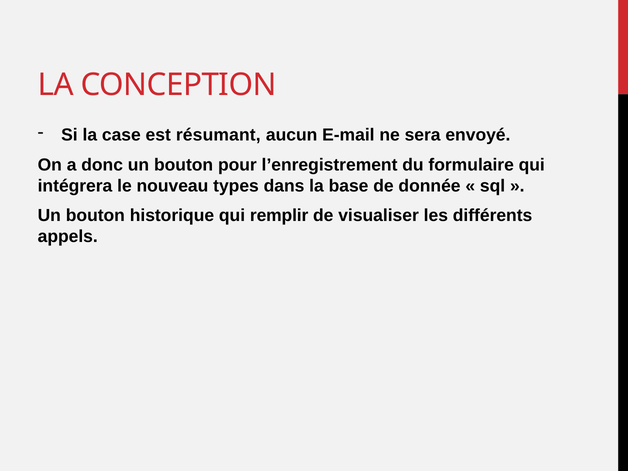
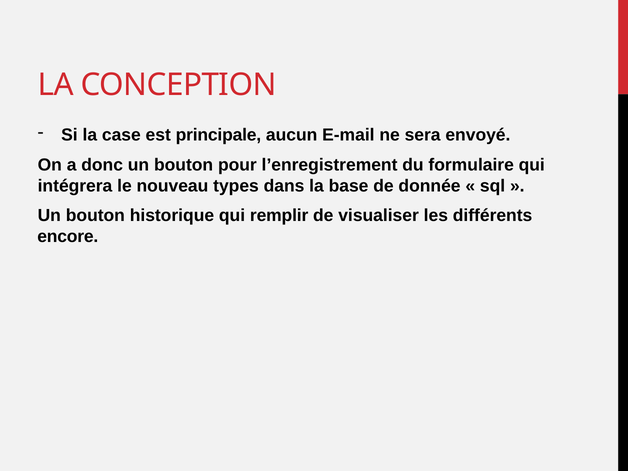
résumant: résumant -> principale (218, 135)
appels: appels -> encore (68, 236)
